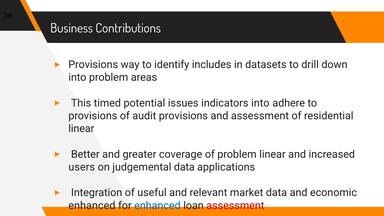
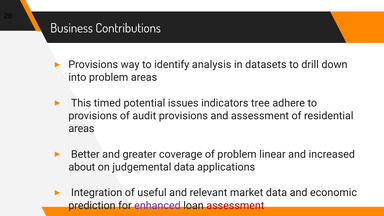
includes: includes -> analysis (212, 65)
indicators into: into -> tree (260, 103)
linear: linear -> areas (81, 129)
users: users -> about (82, 167)
enhanced: enhanced -> prediction (92, 206)
enhanced colour: blue -> purple (157, 206)
